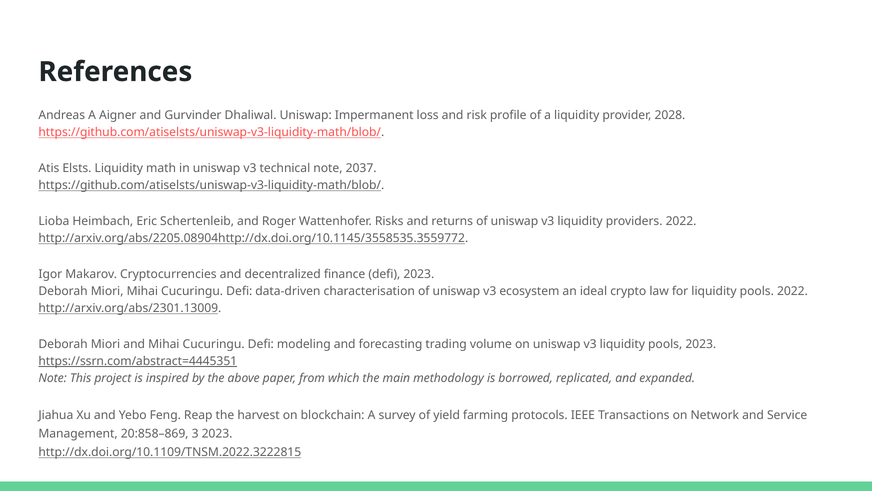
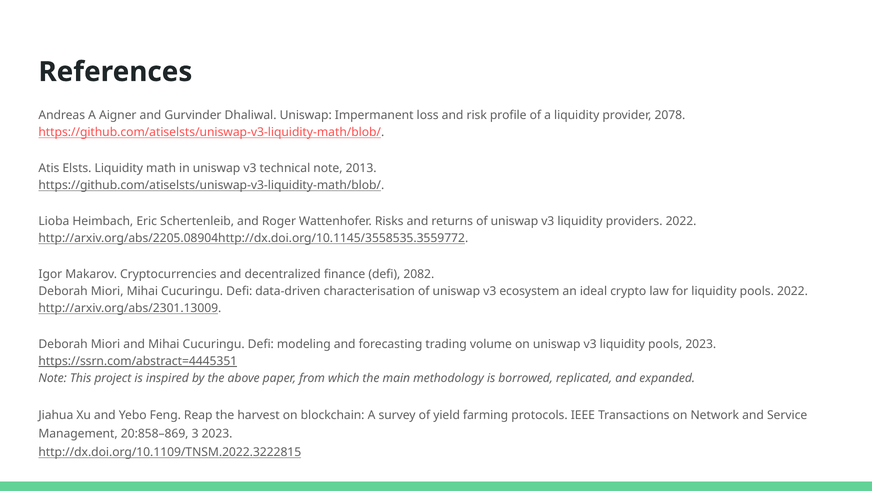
2028: 2028 -> 2078 (670, 115)
2037: 2037 -> 2013 (361, 168)
defi 2023: 2023 -> 2082 (419, 274)
